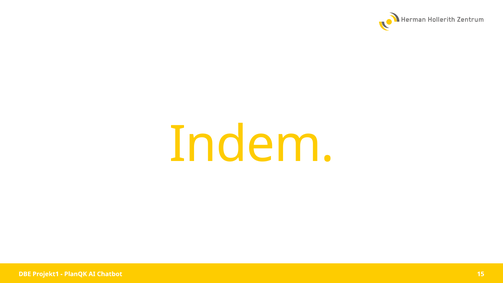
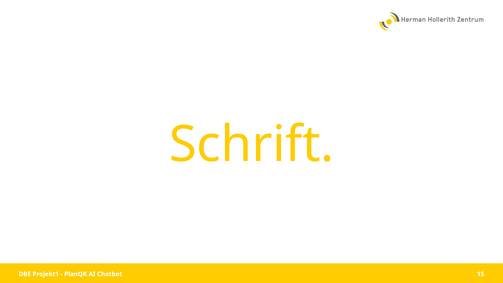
Indem: Indem -> Schrift (252, 145)
